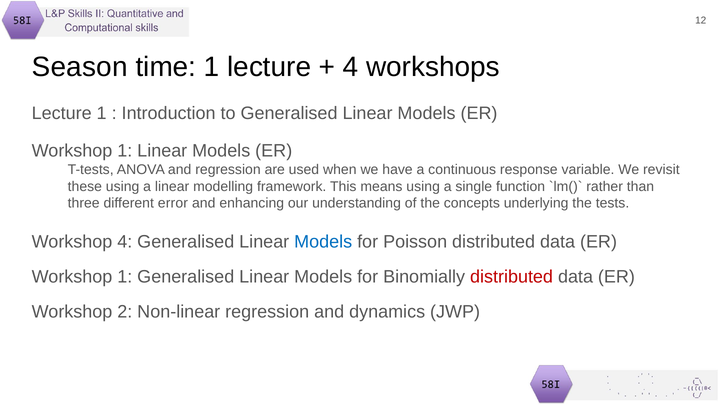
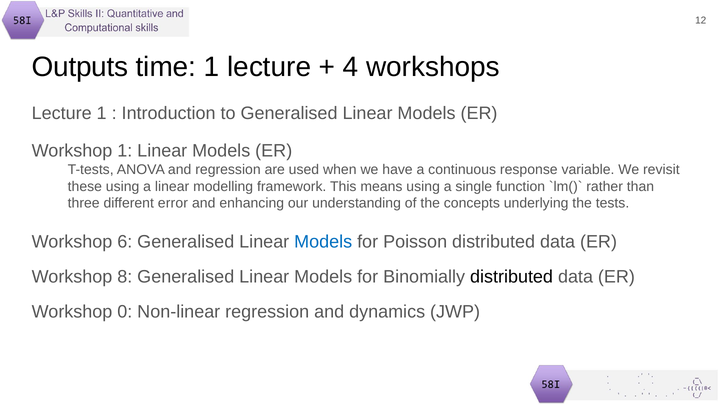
Season: Season -> Outputs (80, 67)
Workshop 4: 4 -> 6 (125, 242)
1: 1 -> 8 (125, 277)
distributed colour: red -> black (512, 277)
2: 2 -> 0 (125, 312)
